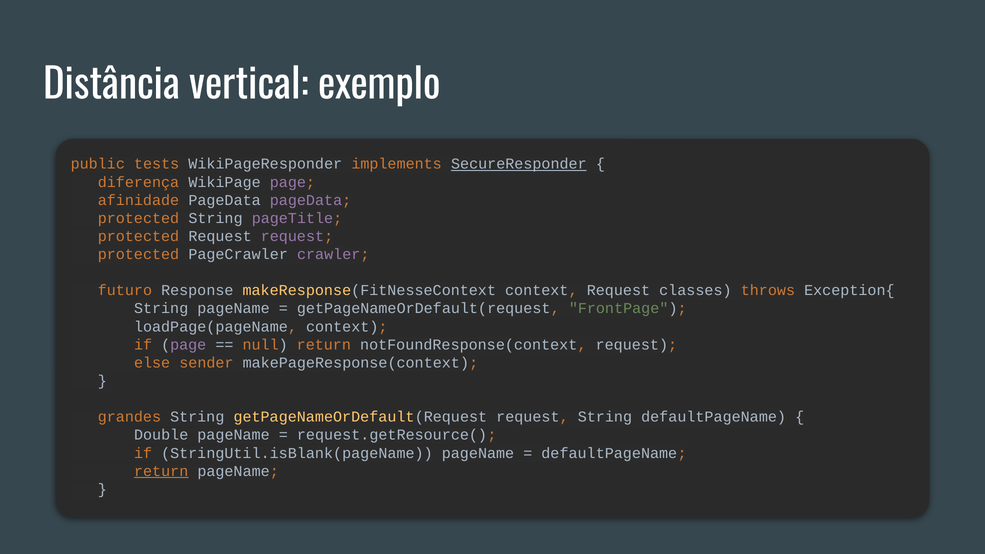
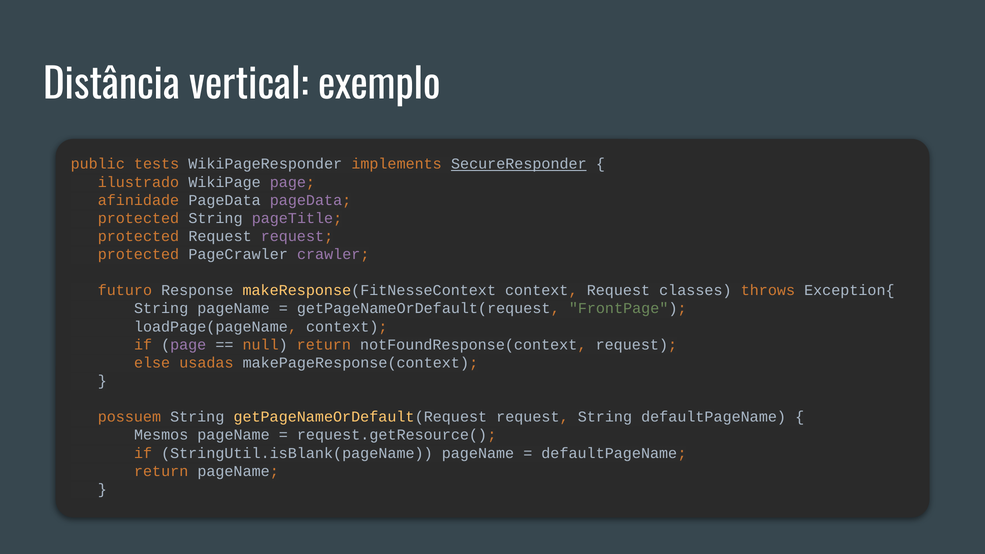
diferença: diferença -> ilustrado (138, 182)
sender: sender -> usadas (206, 363)
grandes: grandes -> possuem (129, 417)
Double: Double -> Mesmos (161, 435)
return underline: present -> none (161, 471)
